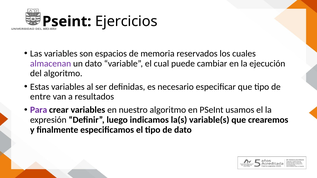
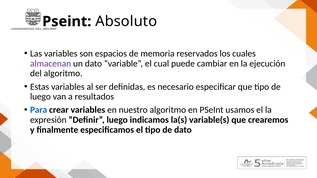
Ejercicios: Ejercicios -> Absoluto (126, 21)
entre: entre -> luego (40, 97)
Para colour: purple -> blue (39, 110)
